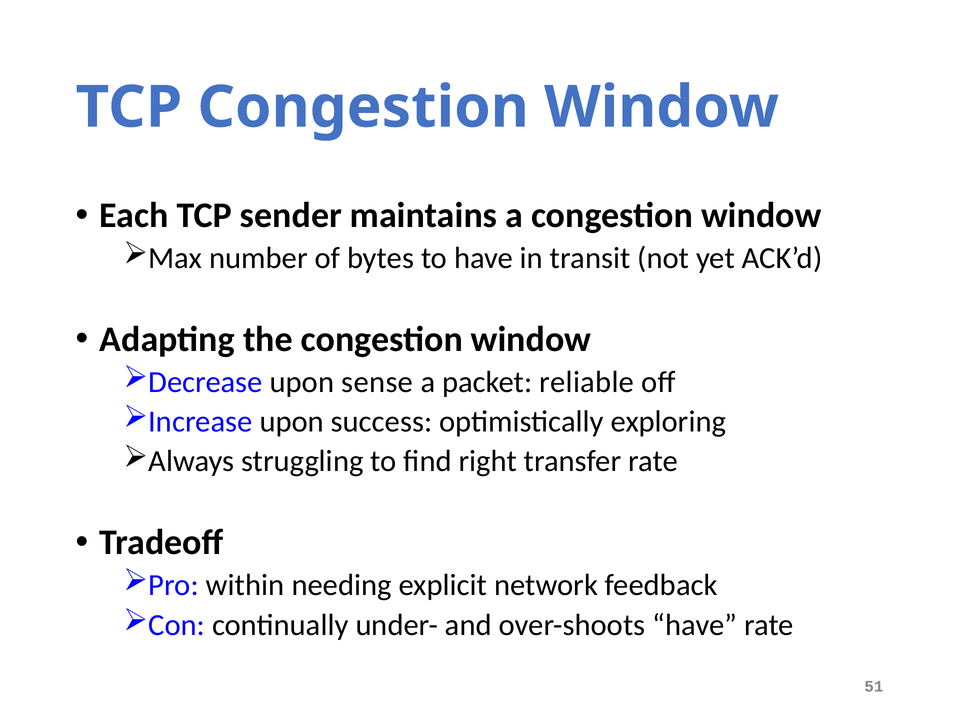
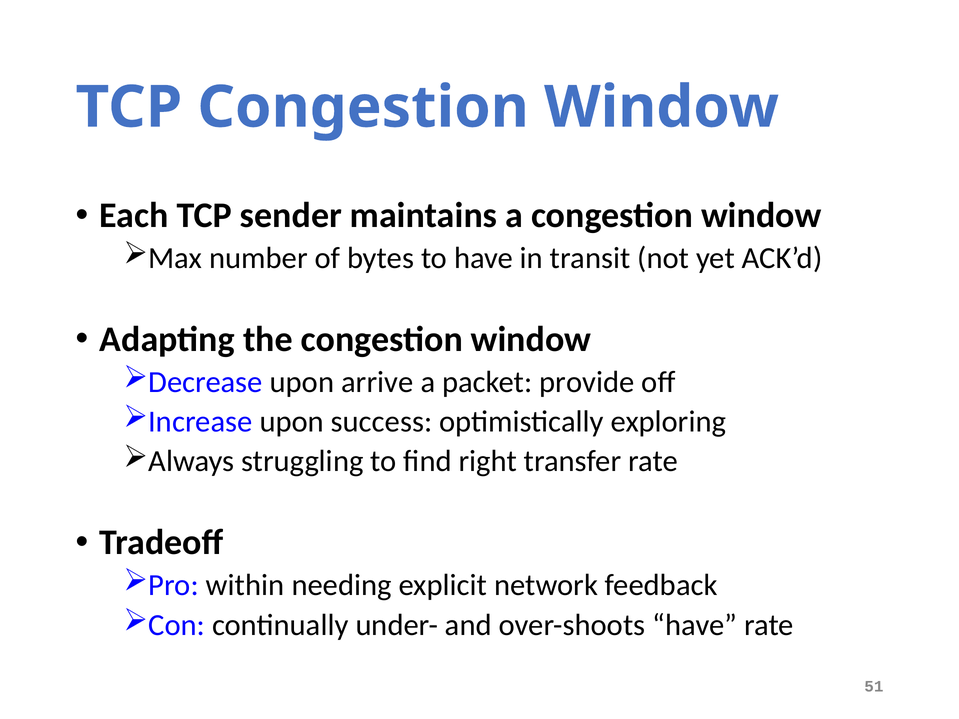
sense: sense -> arrive (377, 382)
reliable: reliable -> provide (587, 382)
